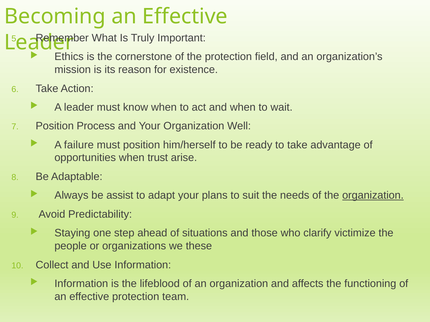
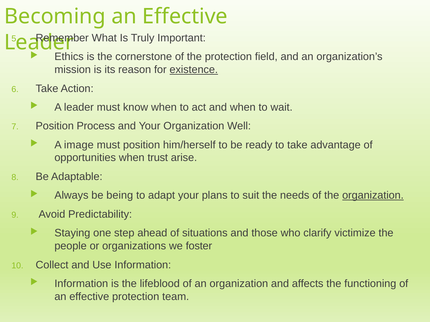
existence underline: none -> present (194, 70)
failure: failure -> image (79, 145)
assist: assist -> being (120, 196)
these: these -> foster (199, 246)
